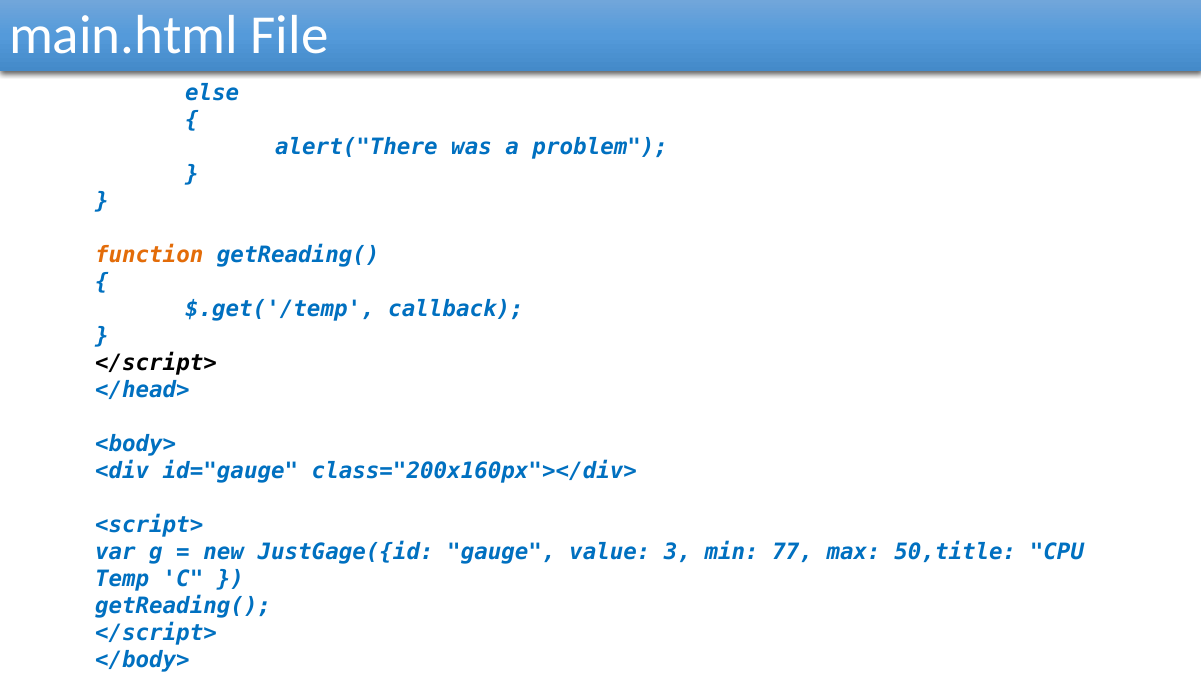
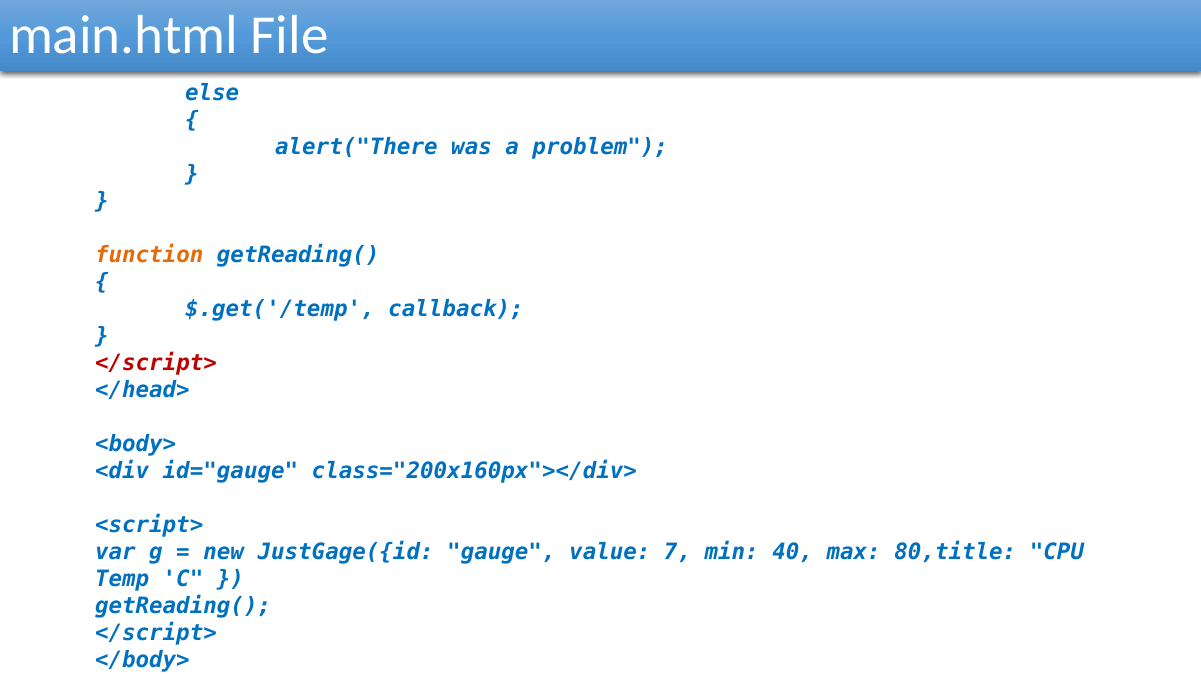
</script> colour: black -> red (156, 363)
3: 3 -> 7 (678, 552)
77: 77 -> 40 (793, 552)
50,title: 50,title -> 80,title (955, 552)
